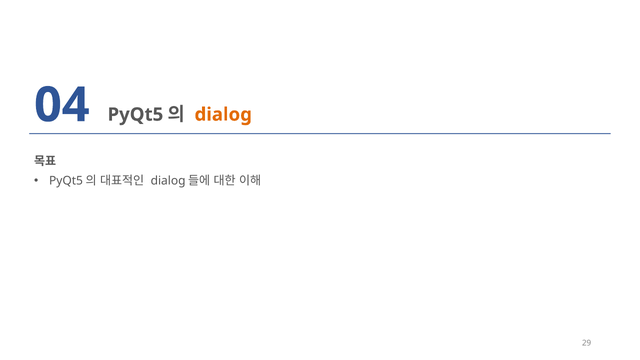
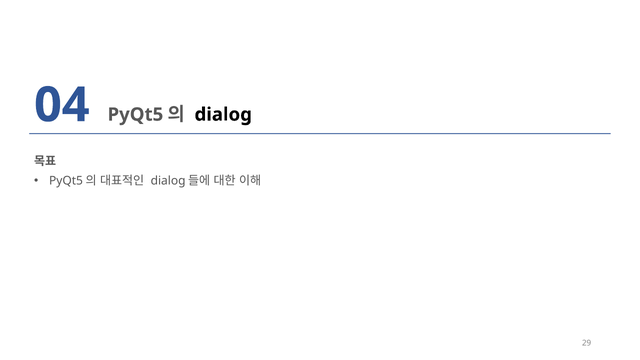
dialog colour: orange -> black (223, 115)
